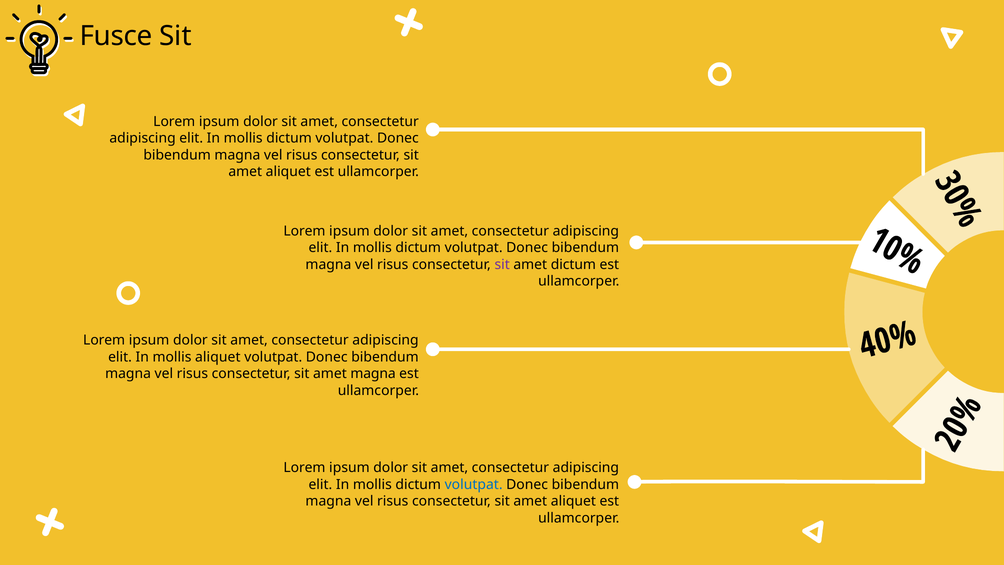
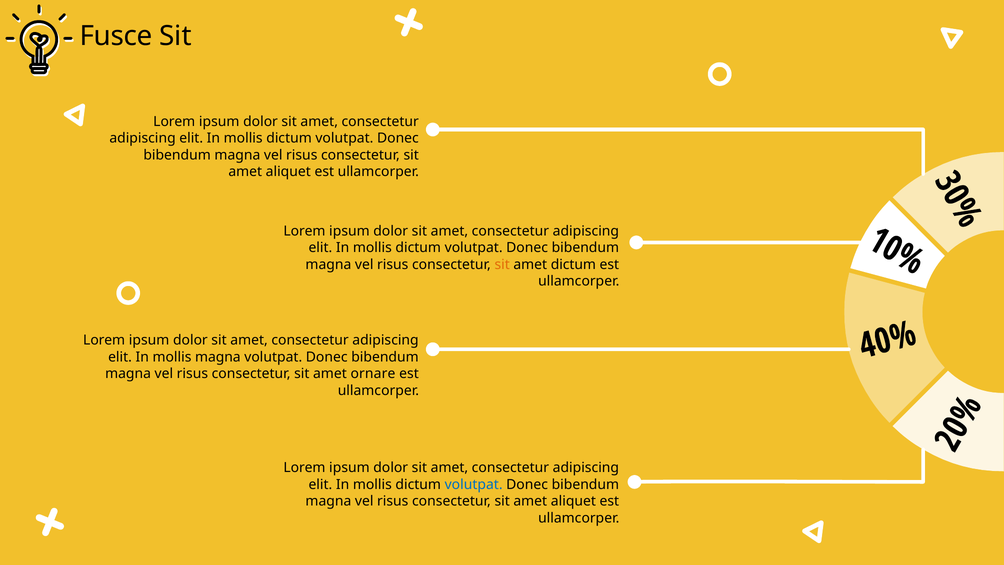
sit colour: purple -> orange (502, 264)
mollis aliquet: aliquet -> magna (218, 357)
amet magna: magna -> ornare (373, 374)
